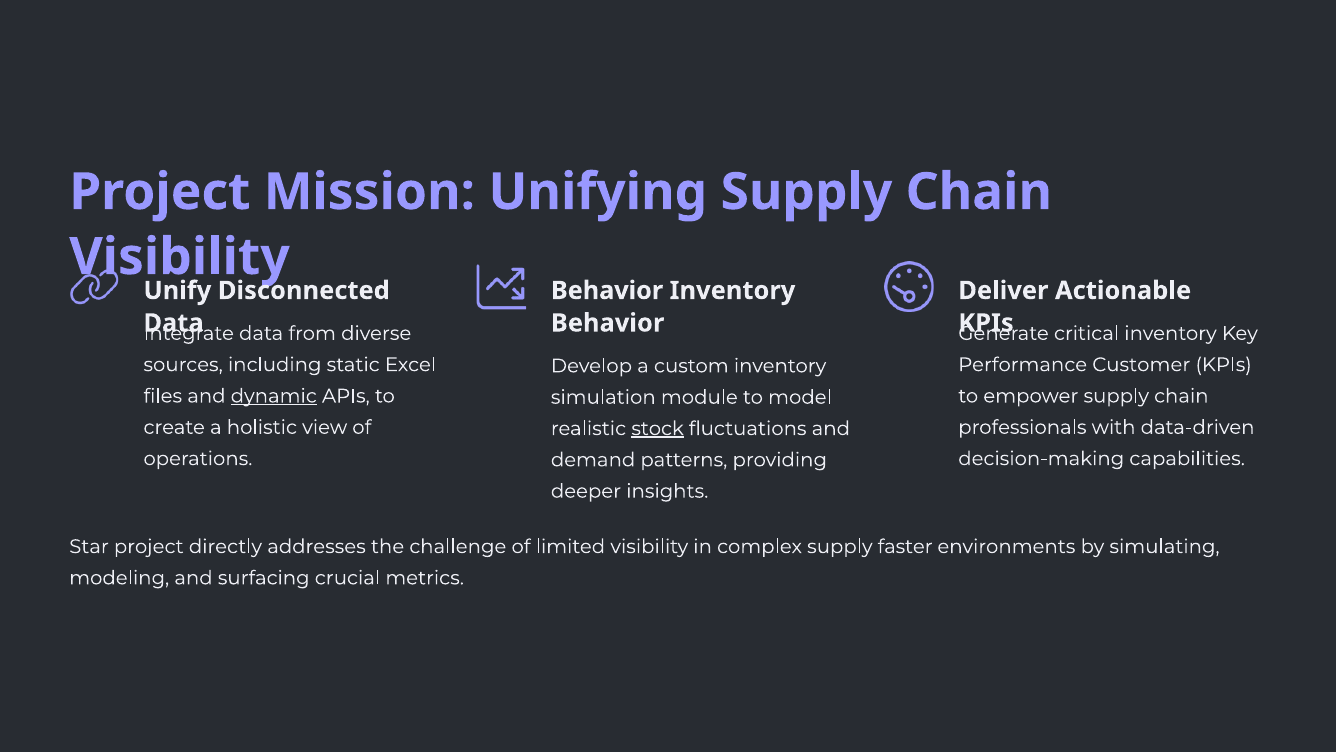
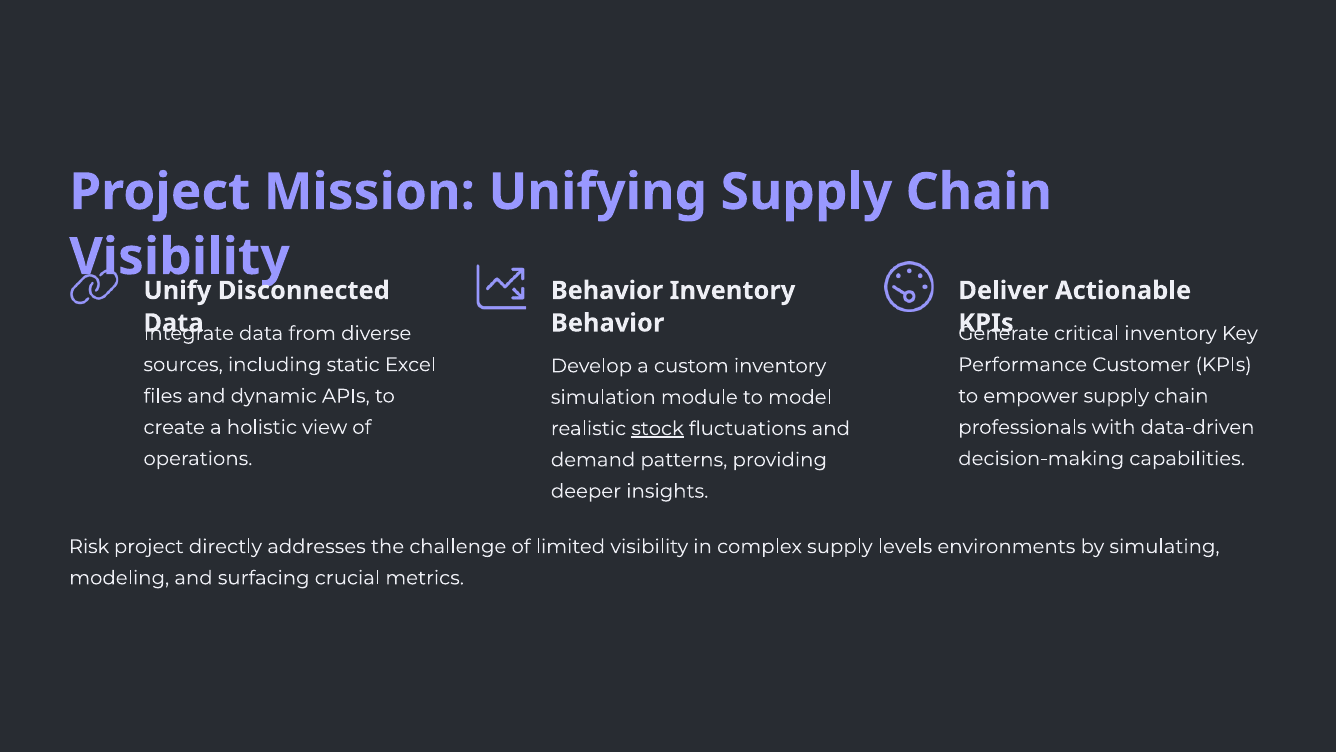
dynamic underline: present -> none (274, 396)
Star: Star -> Risk (89, 546)
faster: faster -> levels (905, 546)
